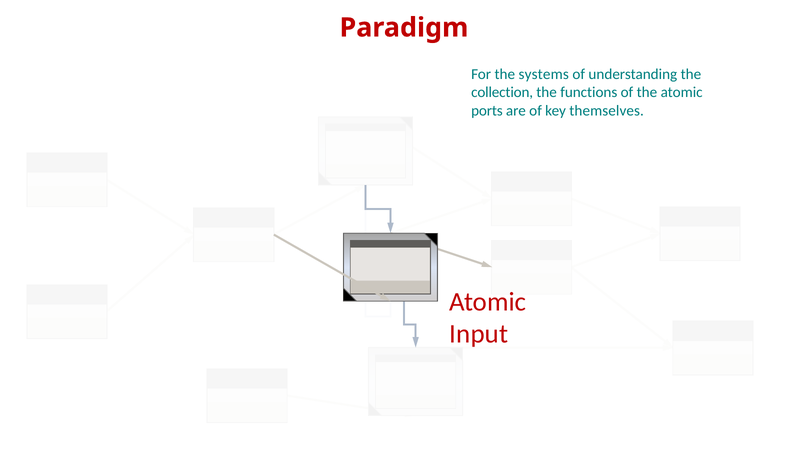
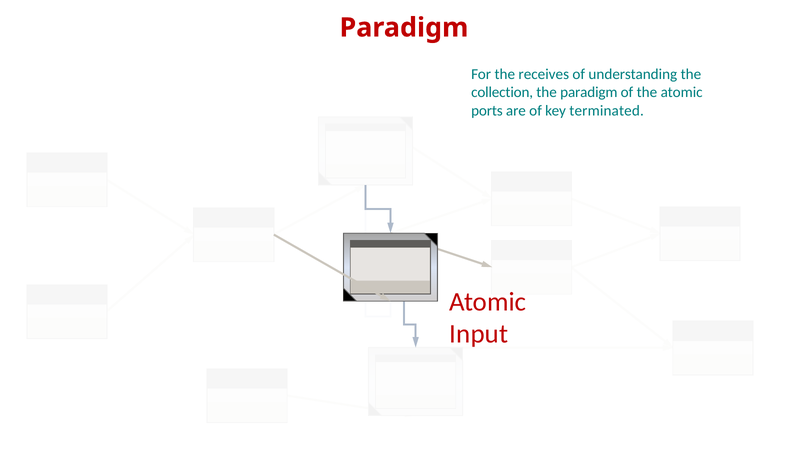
systems: systems -> receives (544, 74)
the functions: functions -> paradigm (589, 93)
themselves: themselves -> terminated (607, 111)
